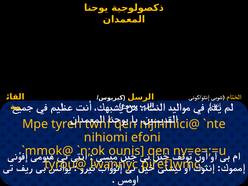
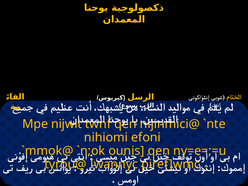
tyren: tyren -> nijwit (67, 124)
